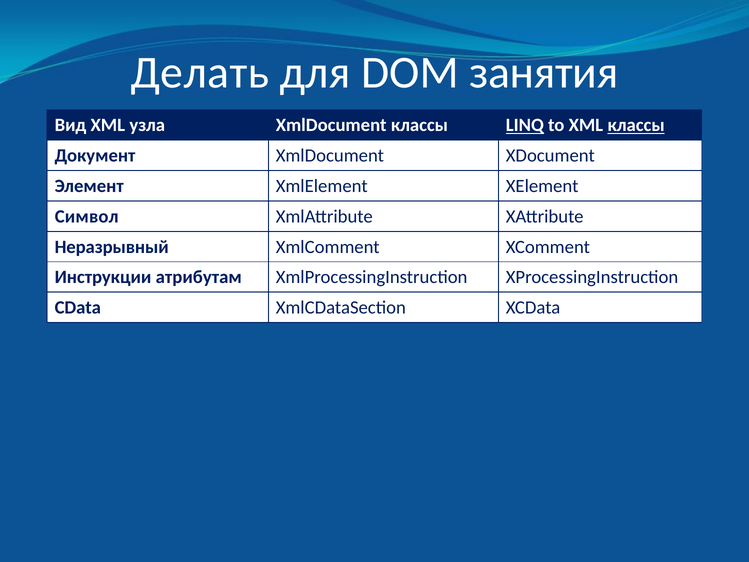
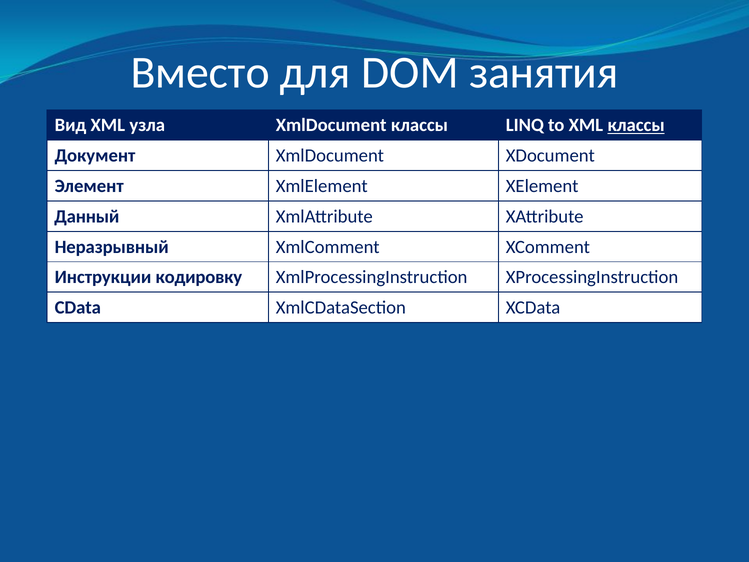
Делать: Делать -> Вместо (200, 73)
LINQ underline: present -> none (525, 125)
Cимвол: Cимвол -> Данный (87, 216)
атрибутам: атрибутам -> кодировку (199, 277)
